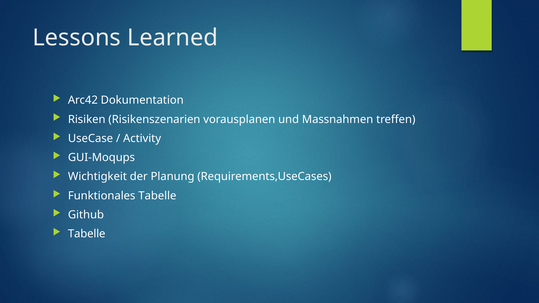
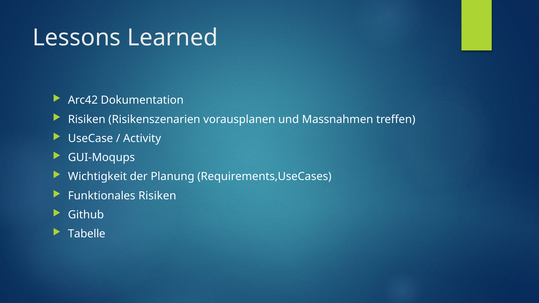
Funktionales Tabelle: Tabelle -> Risiken (157, 196)
